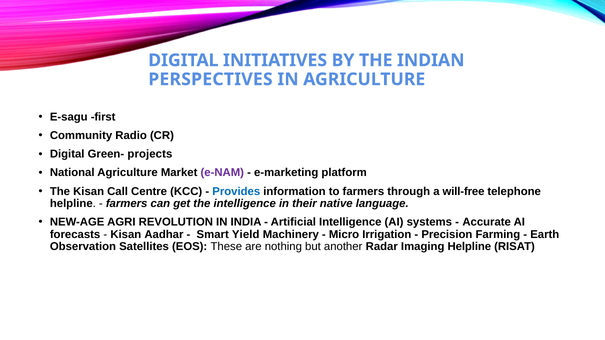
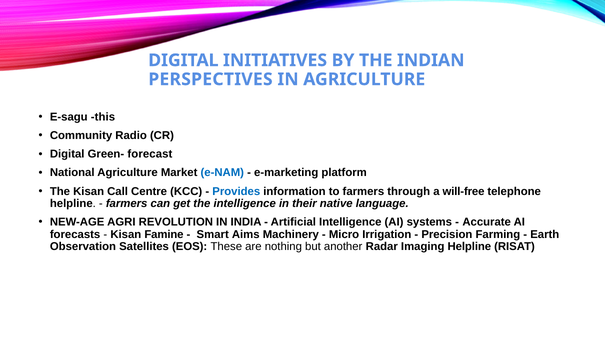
first: first -> this (103, 117)
projects: projects -> forecast (150, 154)
e-NAM colour: purple -> blue (222, 173)
Aadhar: Aadhar -> Famine (164, 235)
Yield: Yield -> Aims (246, 235)
